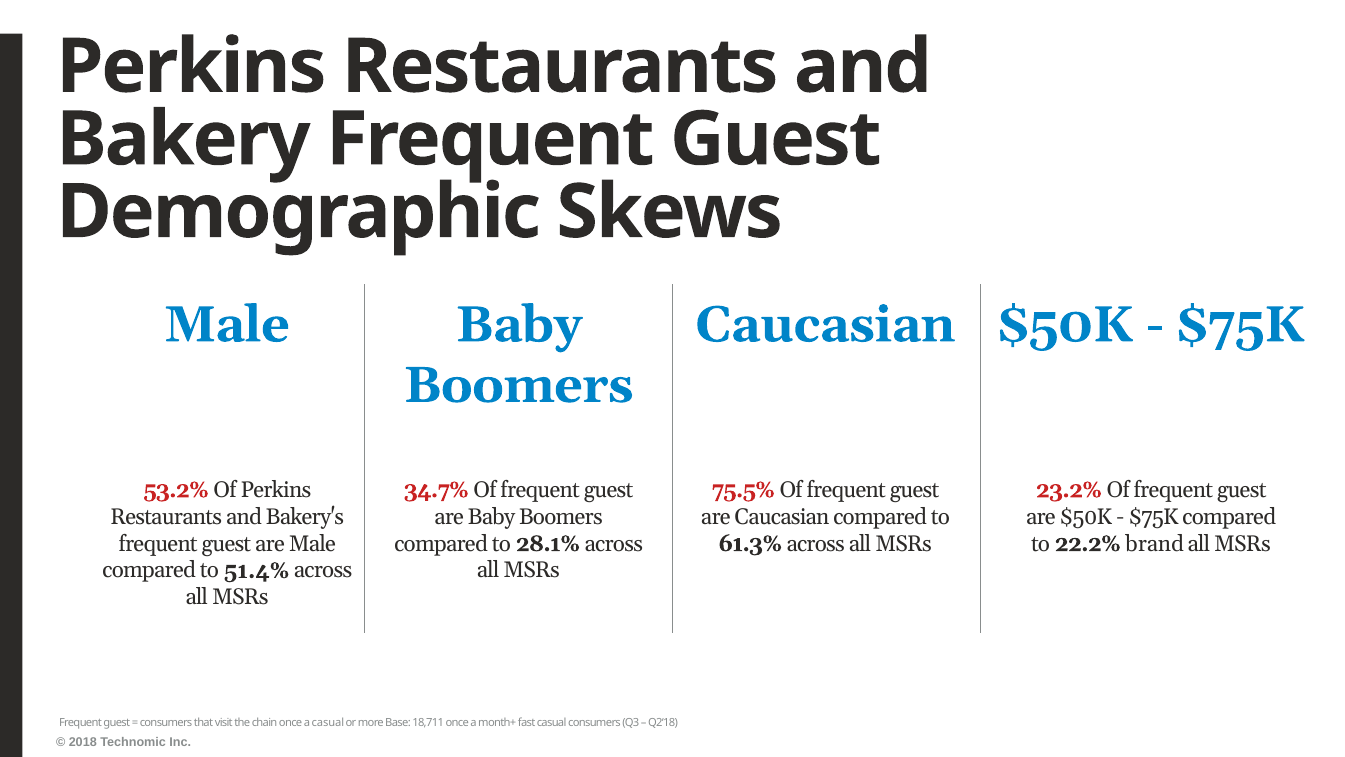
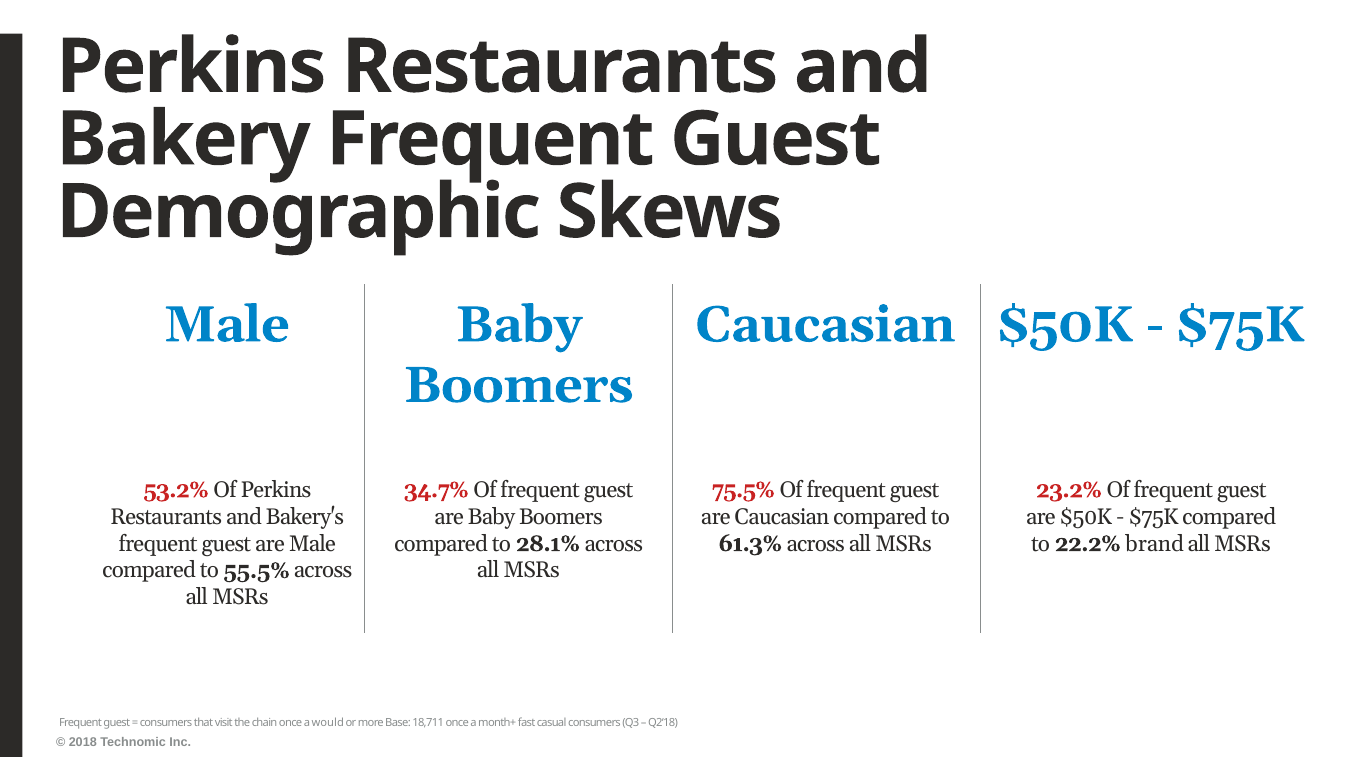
51.4%: 51.4% -> 55.5% (257, 570)
a casual: casual -> would (328, 722)
